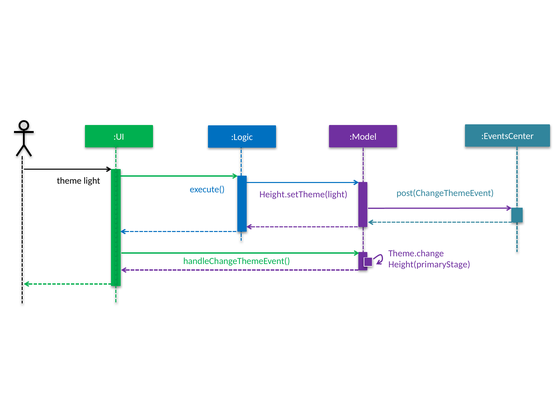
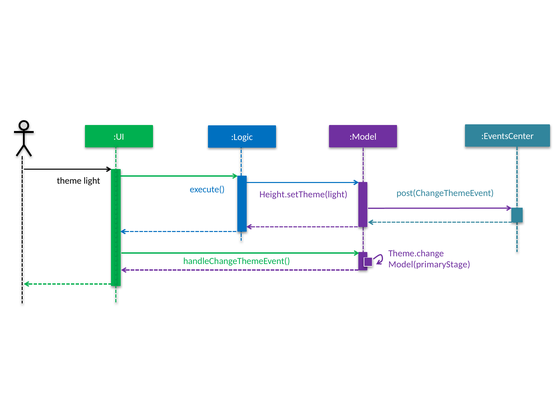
Height(primaryStage: Height(primaryStage -> Model(primaryStage (429, 265)
